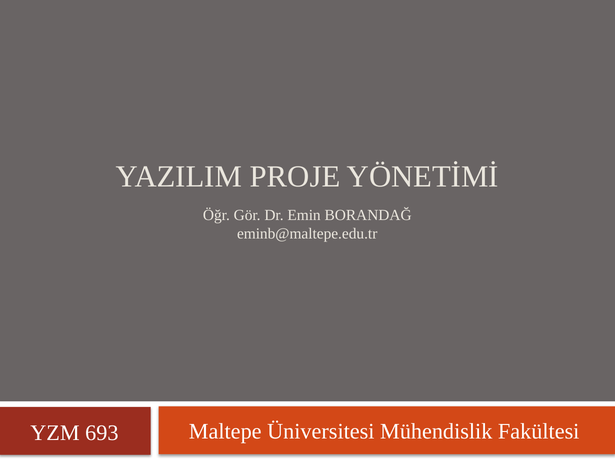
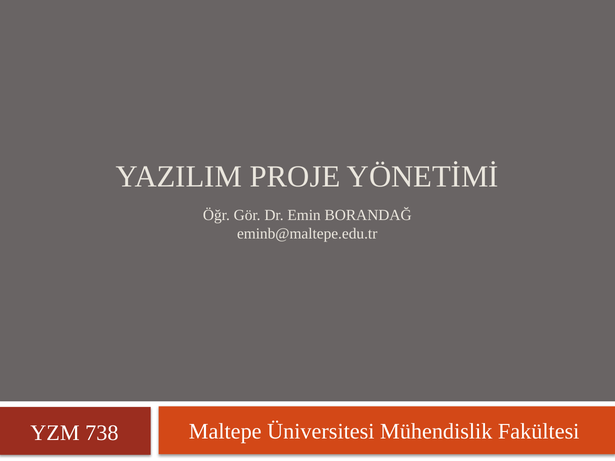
693: 693 -> 738 (102, 433)
